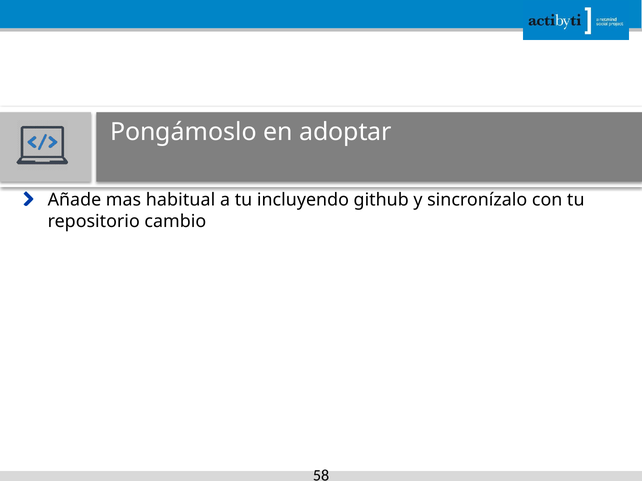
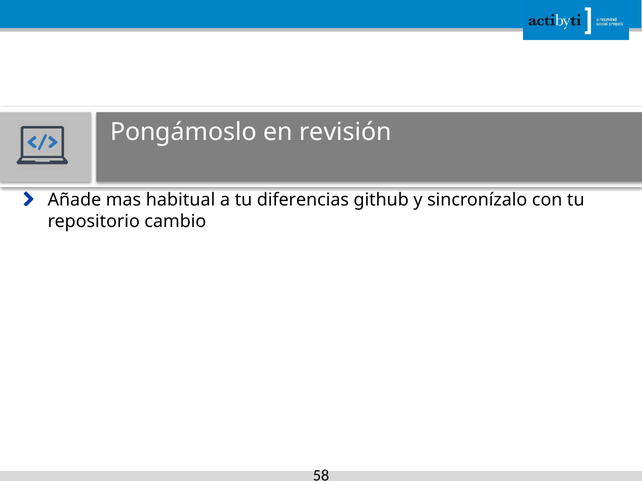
adoptar: adoptar -> revisión (345, 132)
incluyendo: incluyendo -> diferencias (303, 200)
